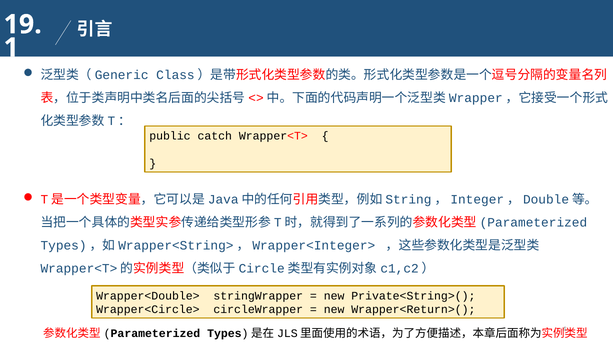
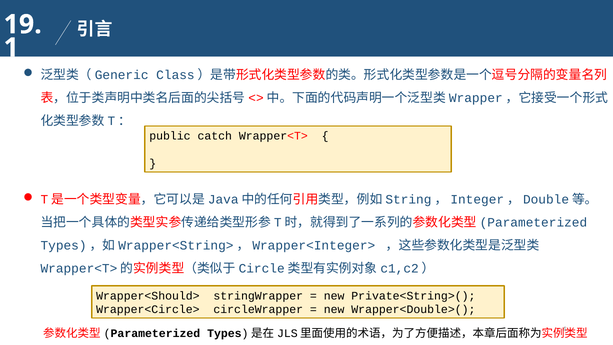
Wrapper<Double>: Wrapper<Double> -> Wrapper<Should> (148, 296)
Wrapper<Return>(: Wrapper<Return>( -> Wrapper<Double>( (413, 309)
